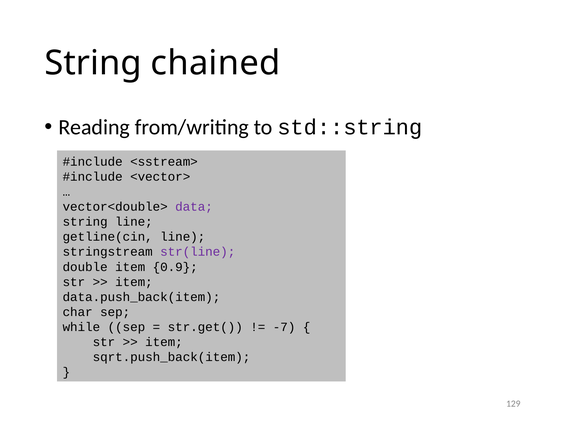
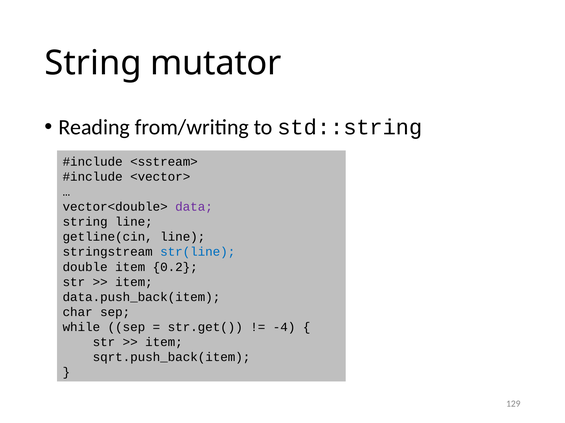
chained: chained -> mutator (216, 63)
str(line colour: purple -> blue (198, 252)
0.9: 0.9 -> 0.2 (175, 267)
-7: -7 -> -4 (284, 328)
